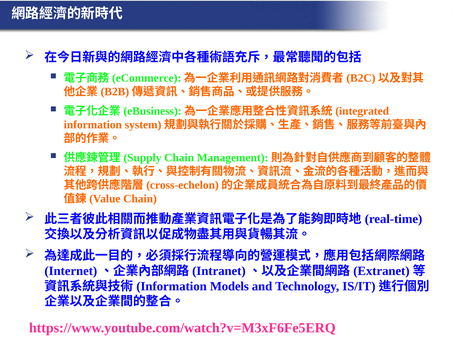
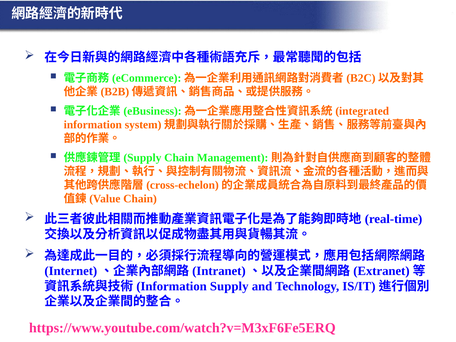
Models: Models -> Supply (229, 286)
